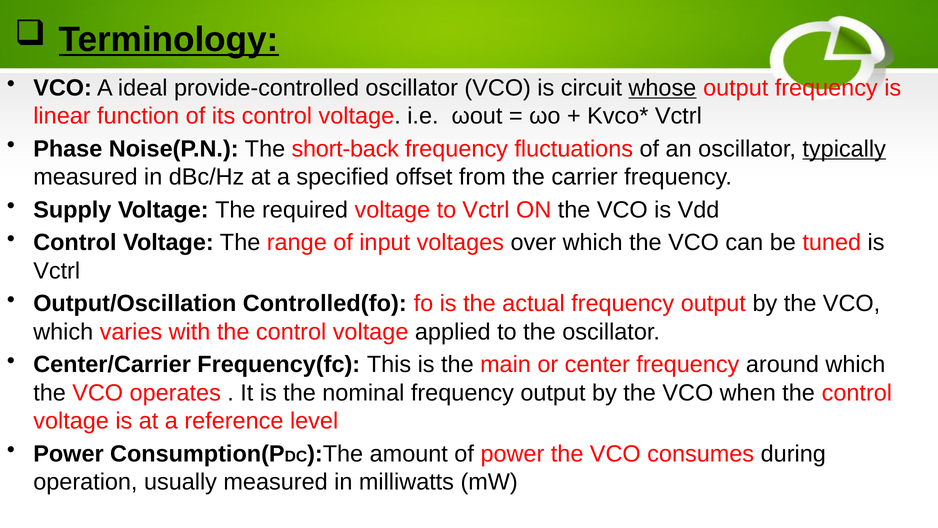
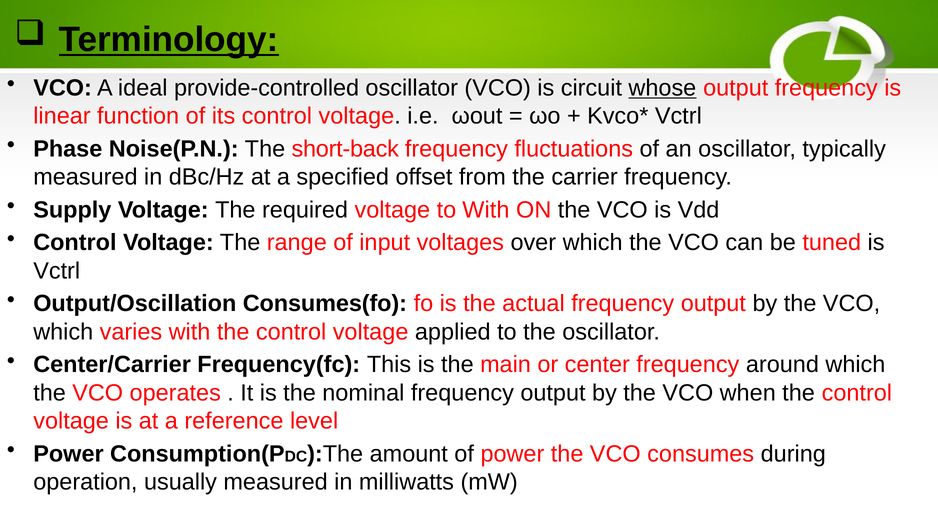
typically underline: present -> none (844, 149)
to Vctrl: Vctrl -> With (486, 210)
Controlled(fo: Controlled(fo -> Consumes(fo (325, 304)
